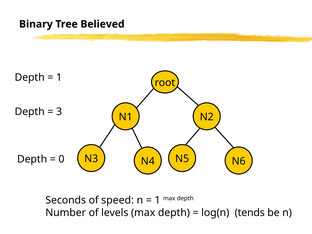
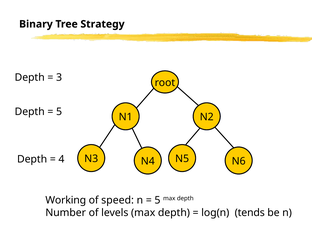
Believed: Believed -> Strategy (103, 24)
1: 1 -> 3 (59, 77)
3: 3 -> 5 (59, 112)
0: 0 -> 4 (61, 159)
Seconds: Seconds -> Working (66, 200)
1: 1 -> 5 (157, 200)
